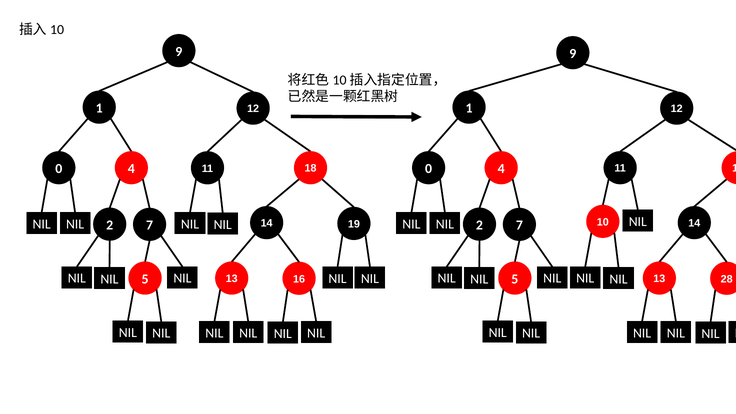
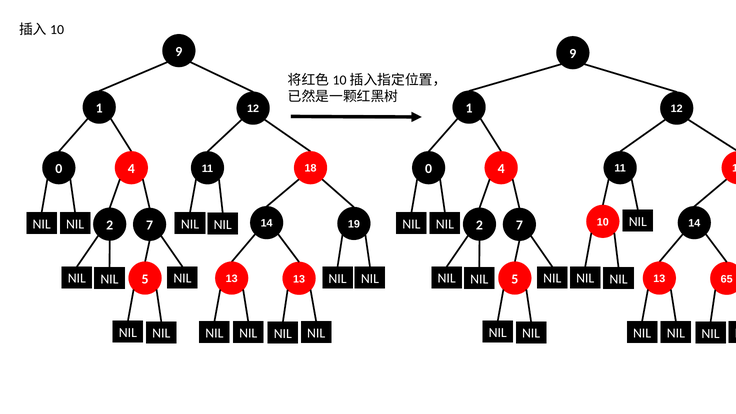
16: 16 -> 13 (299, 279)
28: 28 -> 65 (727, 279)
